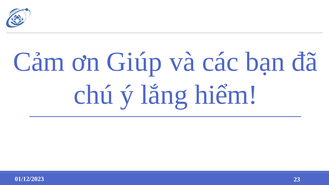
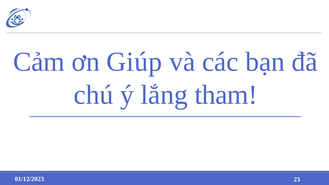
hiểm: hiểm -> tham (226, 95)
